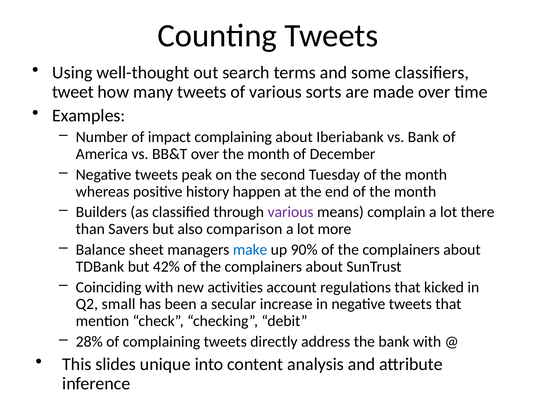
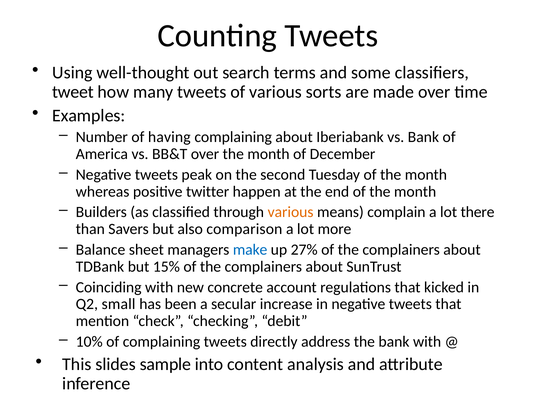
impact: impact -> having (169, 137)
history: history -> twitter (208, 192)
various colour: purple -> orange (291, 212)
90%: 90% -> 27% (304, 250)
42%: 42% -> 15% (166, 267)
activities: activities -> concrete (235, 287)
28%: 28% -> 10% (89, 342)
unique: unique -> sample (165, 364)
